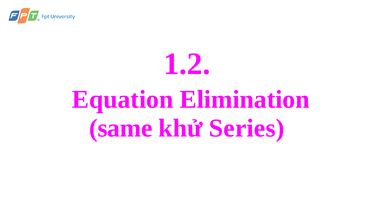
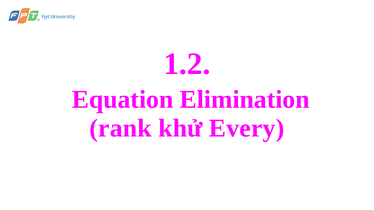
same: same -> rank (121, 128)
Series: Series -> Every (247, 128)
